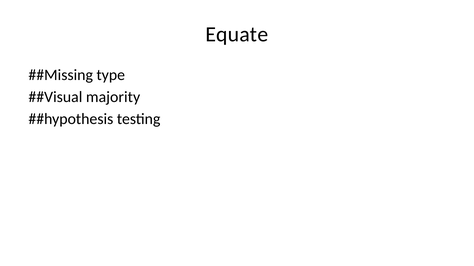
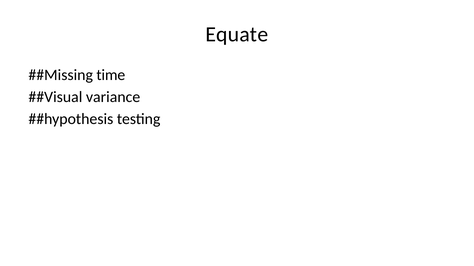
type: type -> time (111, 75)
majority: majority -> variance (113, 97)
